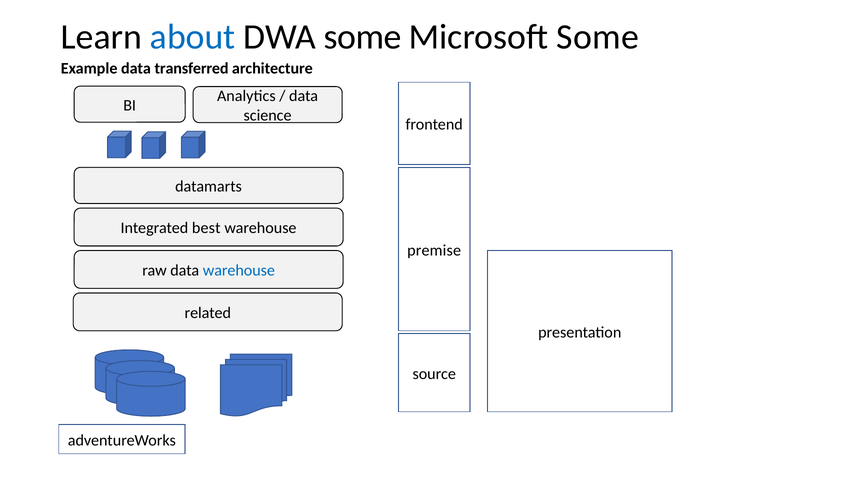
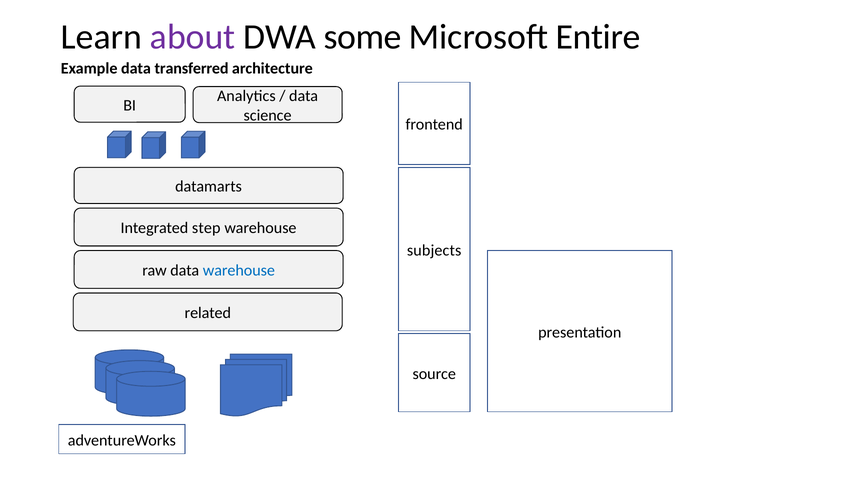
about colour: blue -> purple (193, 37)
Microsoft Some: Some -> Entire (598, 37)
best: best -> step (206, 228)
premise: premise -> subjects (434, 250)
